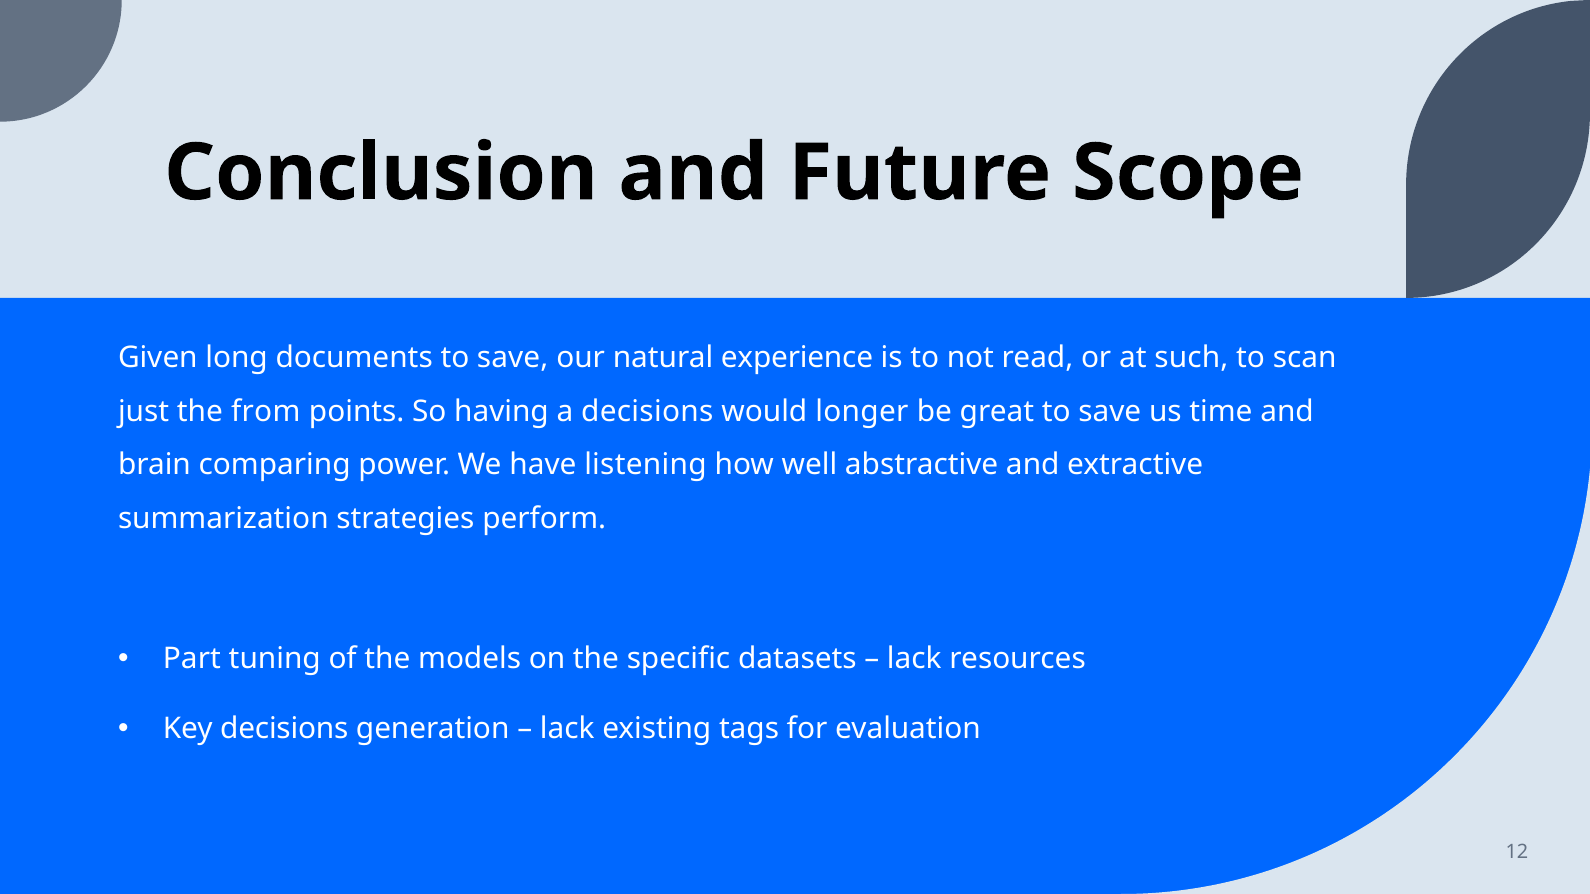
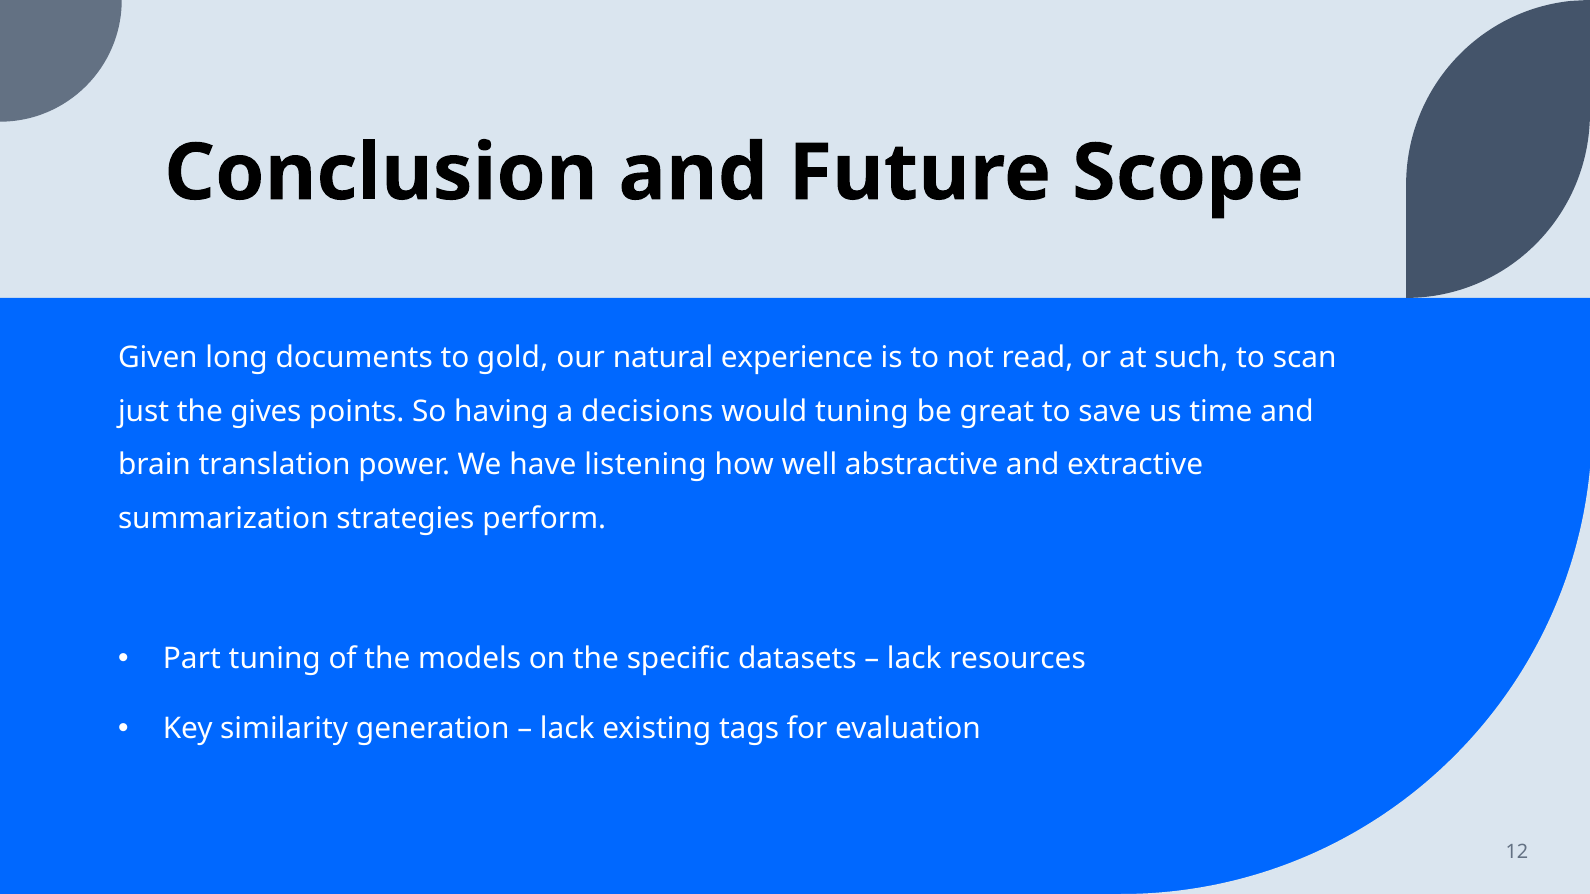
documents to save: save -> gold (513, 358)
from: from -> gives (266, 411)
would longer: longer -> tuning (862, 411)
comparing: comparing -> translation (275, 465)
Key decisions: decisions -> similarity (284, 729)
